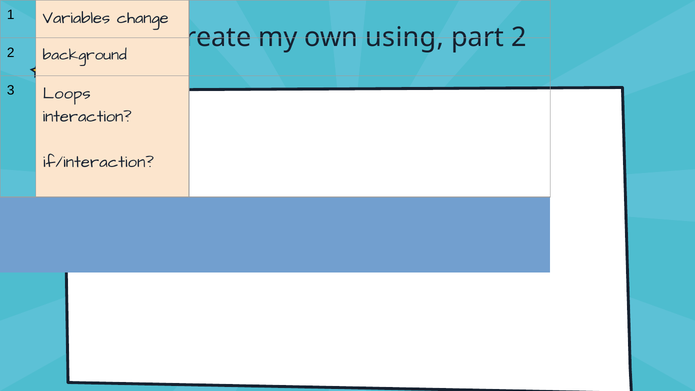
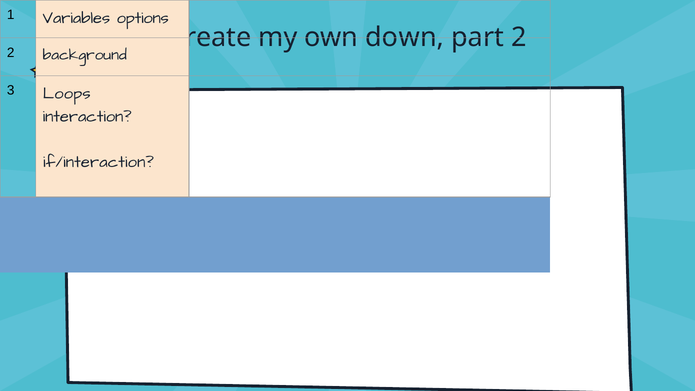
change: change -> options (143, 18)
using: using -> down (405, 37)
